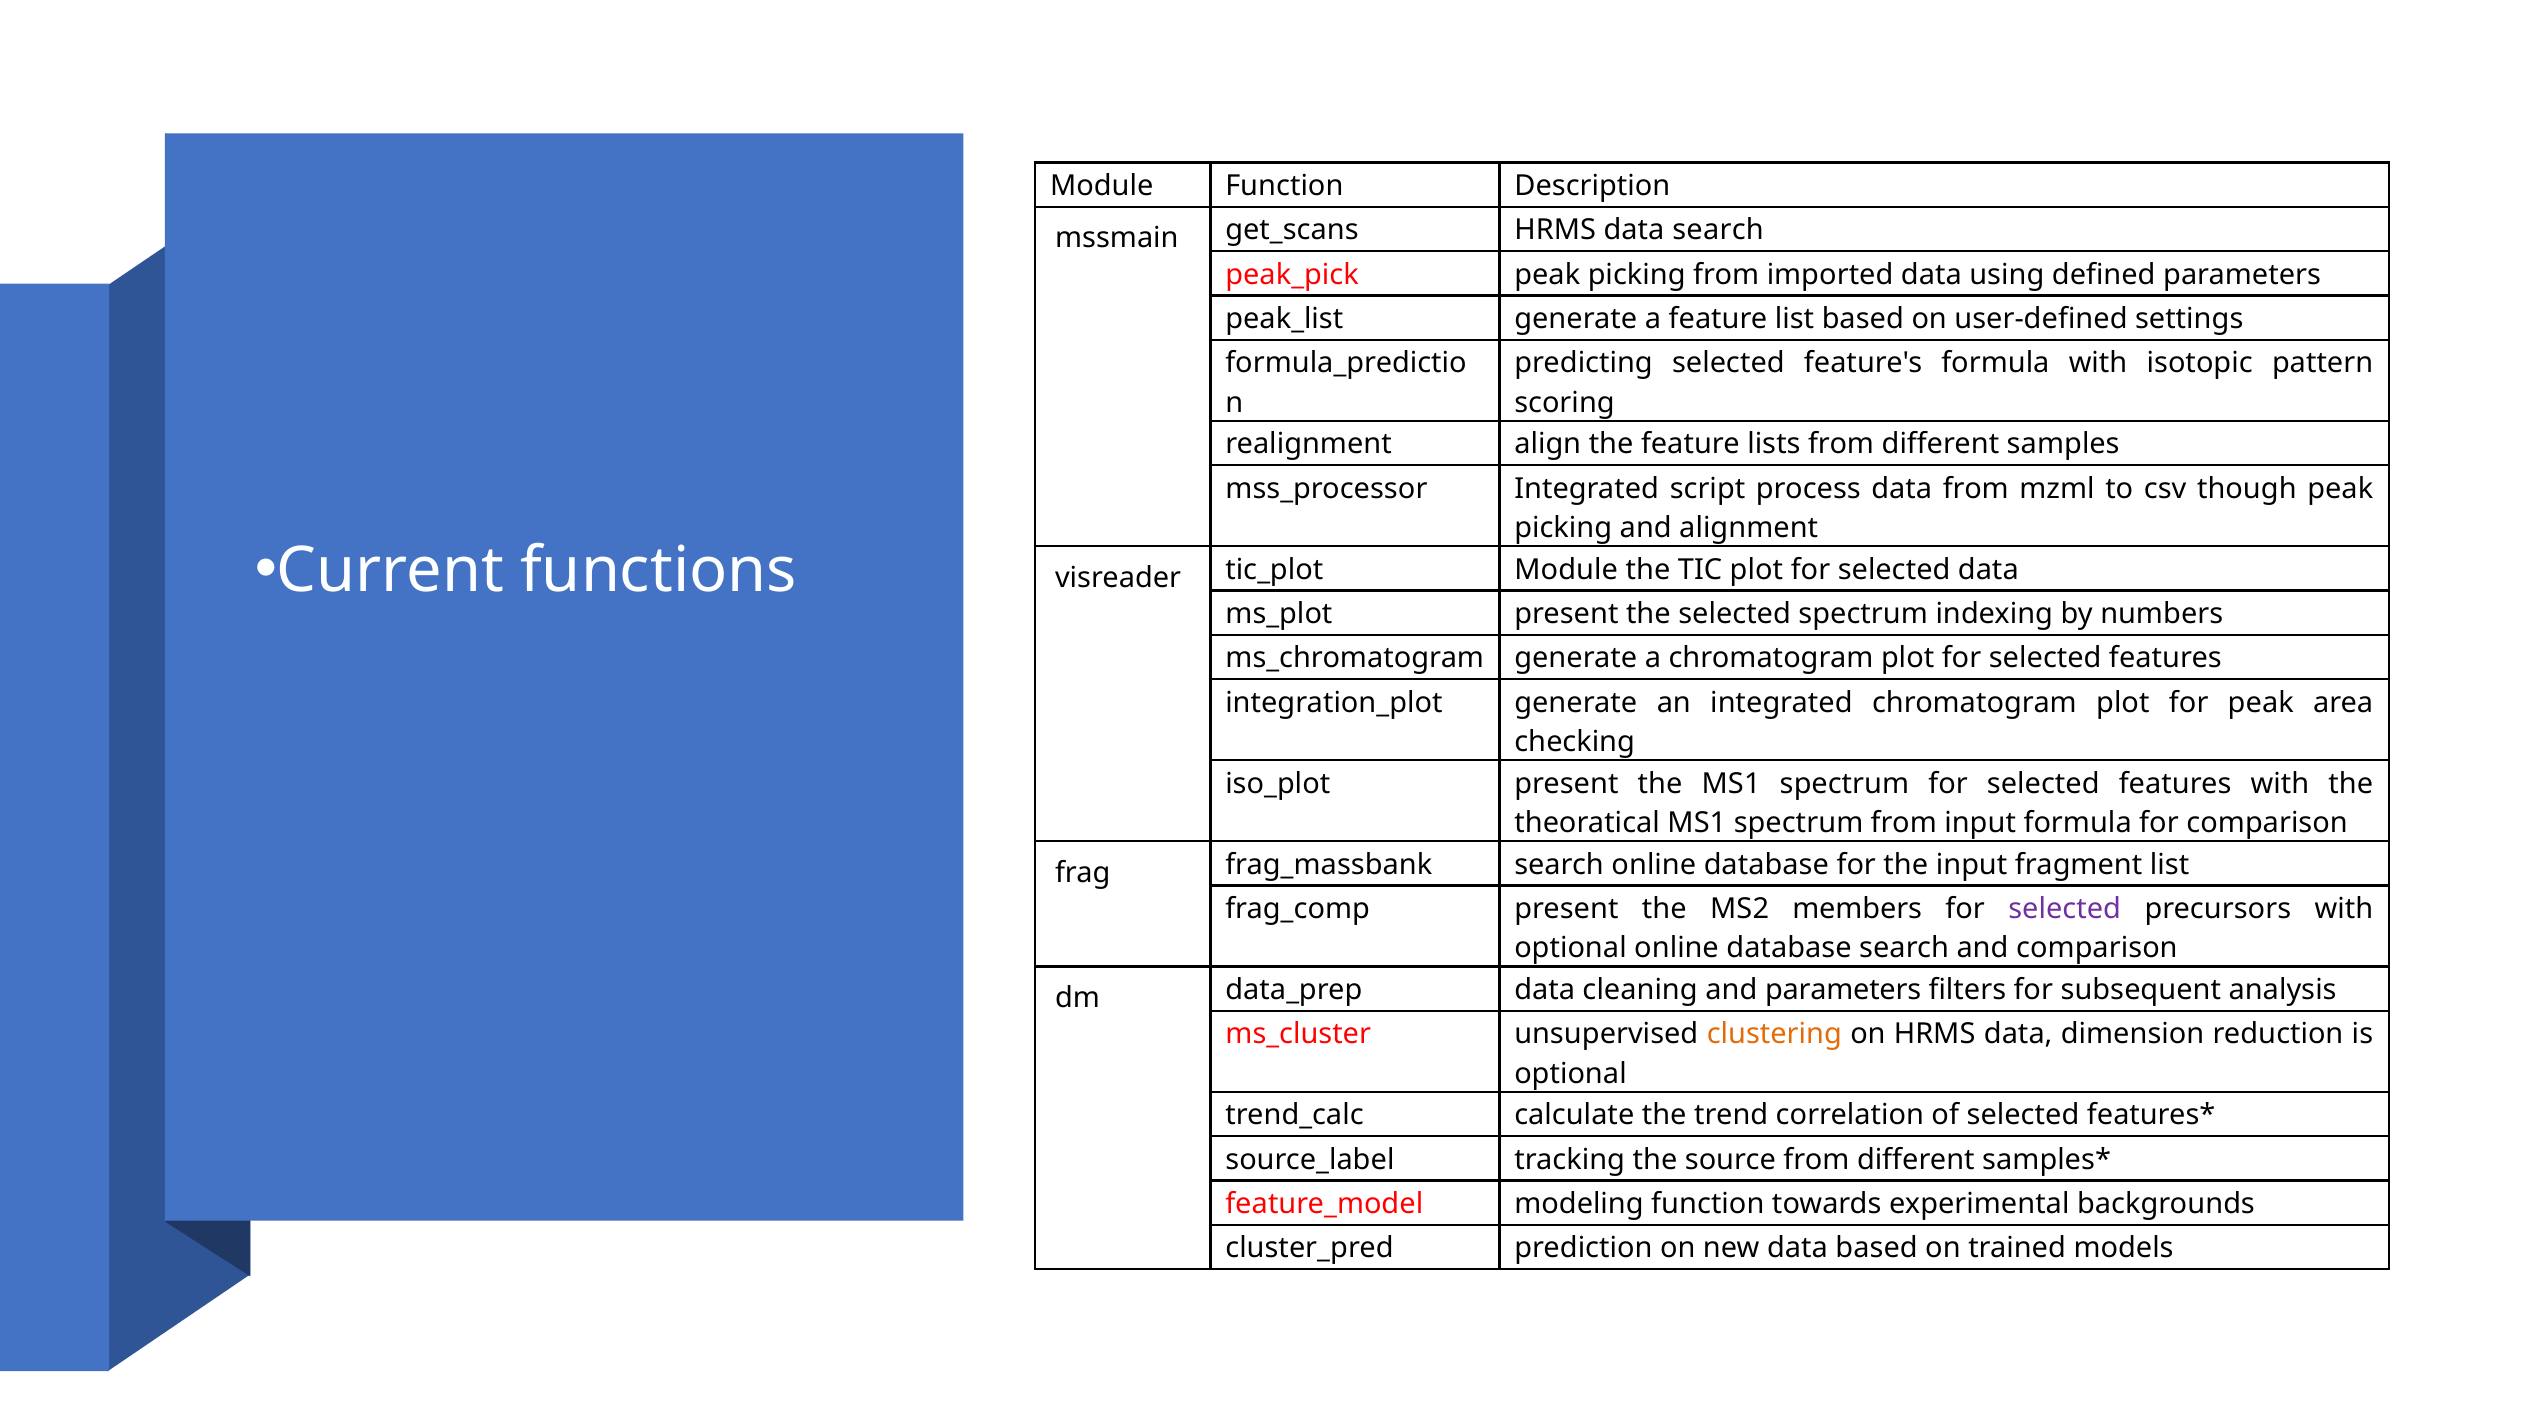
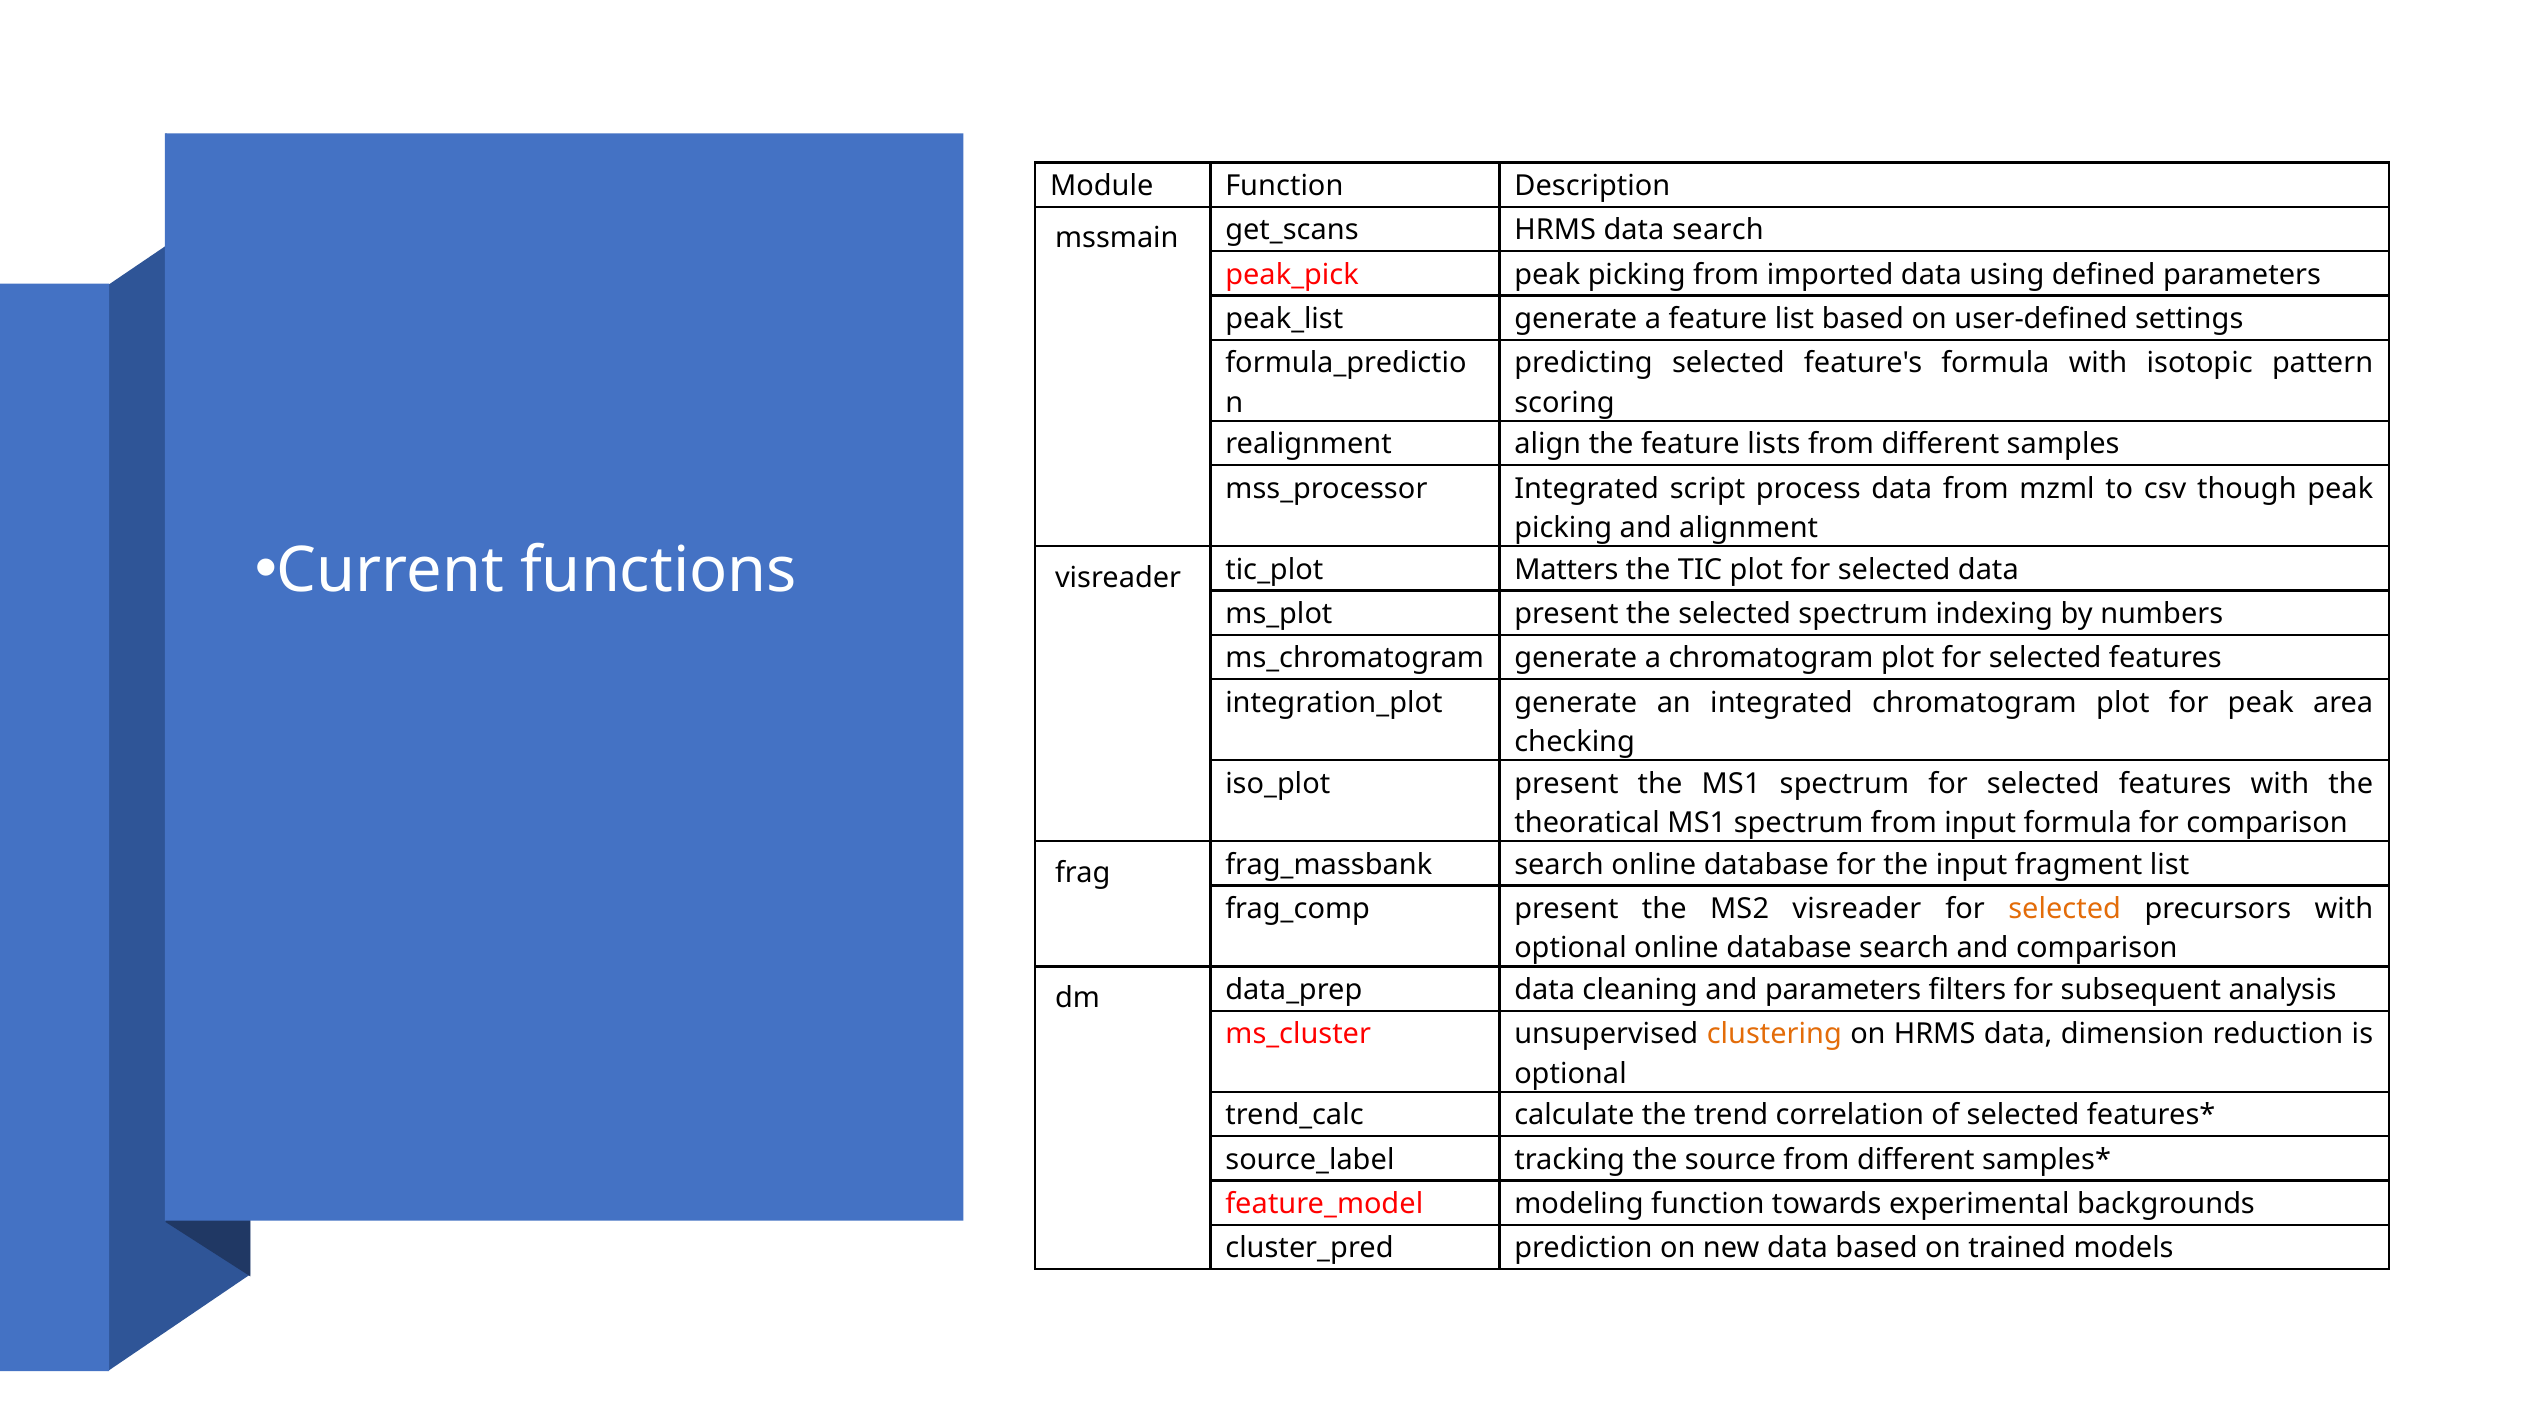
Module: Module -> Matters (1566, 570)
MS2 members: members -> visreader (1857, 909)
selected colour: purple -> orange (2065, 909)
